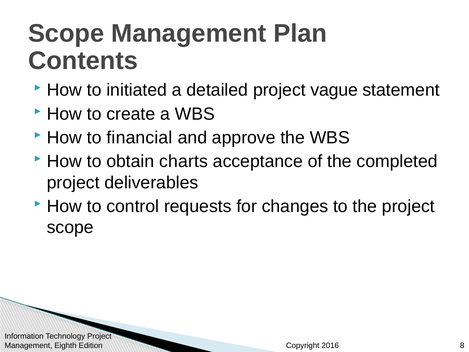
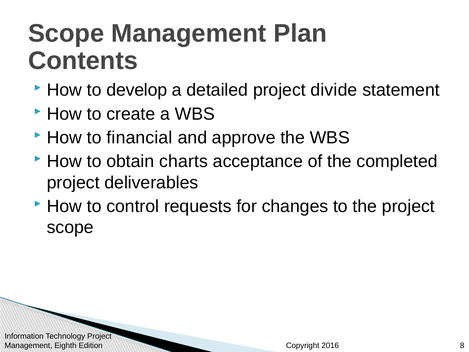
initiated: initiated -> develop (137, 90)
vague: vague -> divide (334, 90)
